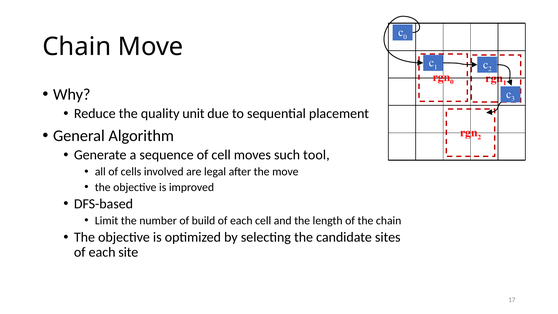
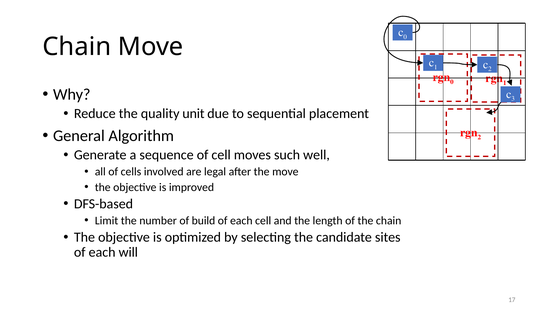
tool: tool -> well (316, 155)
site: site -> will (128, 252)
